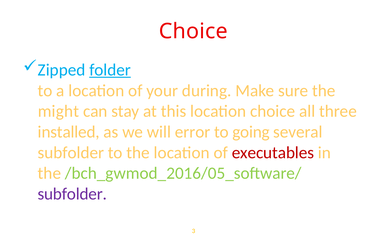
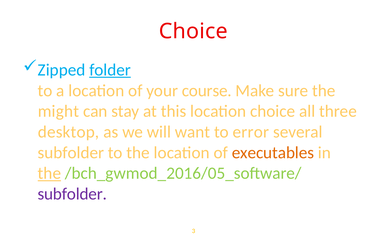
during: during -> course (207, 91)
installed: installed -> desktop (69, 132)
error: error -> want (193, 132)
going: going -> error (251, 132)
executables colour: red -> orange (273, 153)
the underline: none -> present (49, 173)
